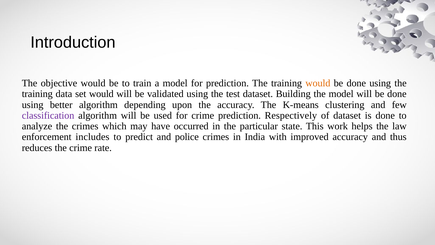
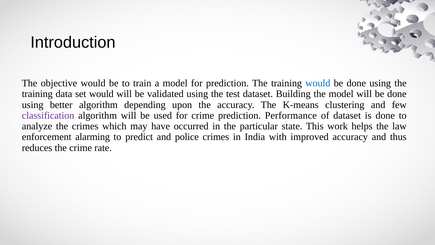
would colour: orange -> blue (318, 83)
Respectively: Respectively -> Performance (291, 115)
includes: includes -> alarming (93, 137)
